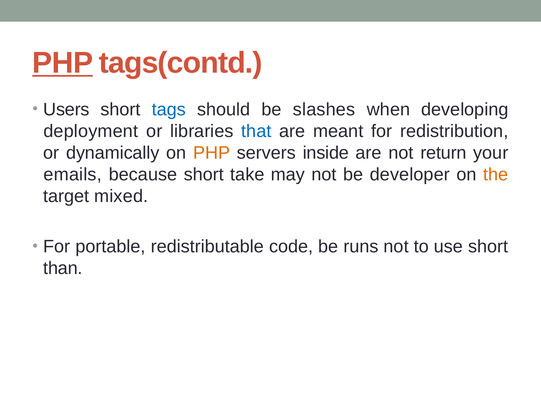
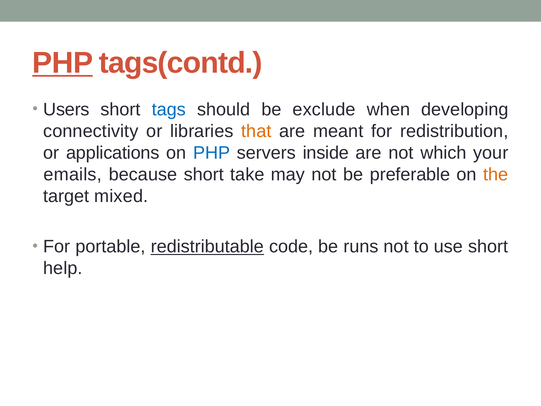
slashes: slashes -> exclude (324, 109)
deployment: deployment -> connectivity (91, 131)
that colour: blue -> orange (256, 131)
dynamically: dynamically -> applications (113, 153)
PHP colour: orange -> blue (212, 153)
return: return -> which (443, 153)
developer: developer -> preferable (410, 174)
redistributable underline: none -> present (207, 247)
than: than -> help (63, 268)
